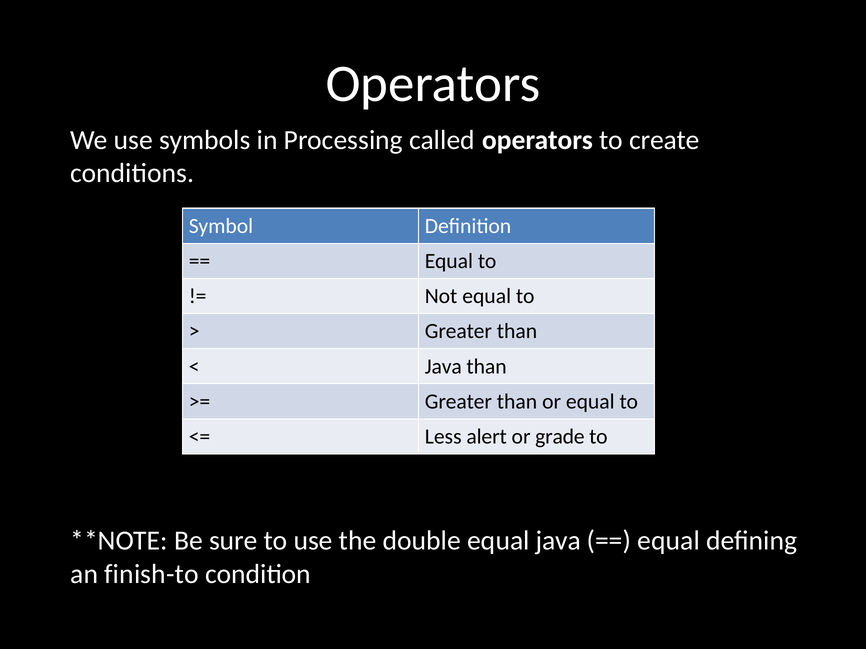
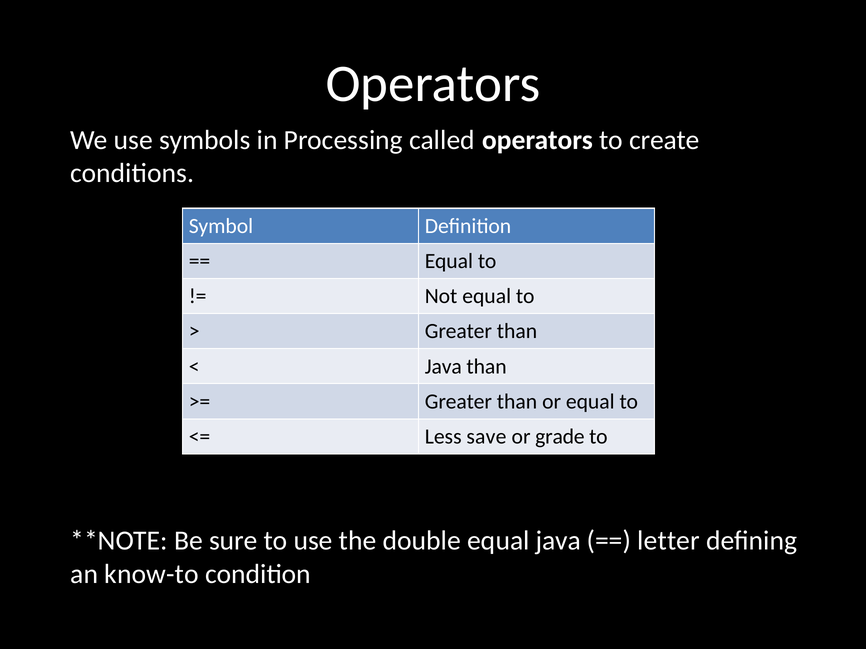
alert: alert -> save (486, 437)
equal: equal -> letter (669, 541)
finish-to: finish-to -> know-to (151, 574)
